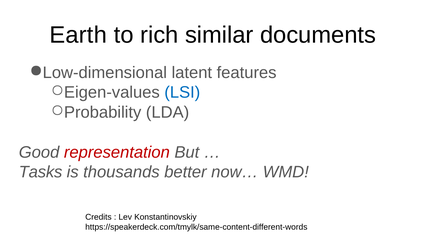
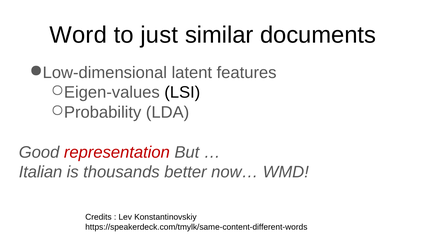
Earth: Earth -> Word (78, 35)
rich: rich -> just (159, 35)
LSI colour: blue -> black (182, 93)
Tasks: Tasks -> Italian (41, 172)
